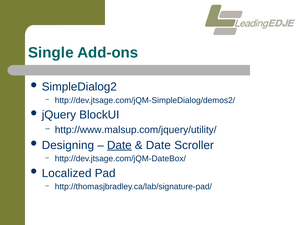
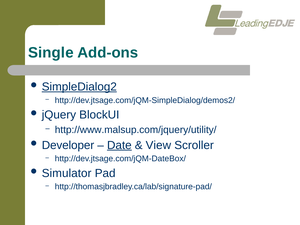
SimpleDialog2 underline: none -> present (79, 87)
Designing: Designing -> Developer (68, 145)
Date: Date -> View (158, 145)
Localized: Localized -> Simulator (67, 173)
